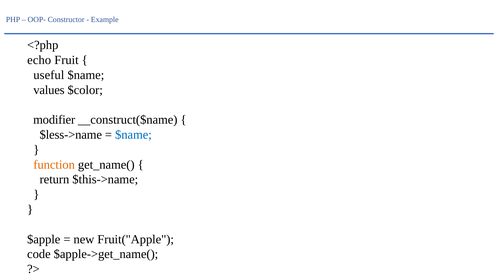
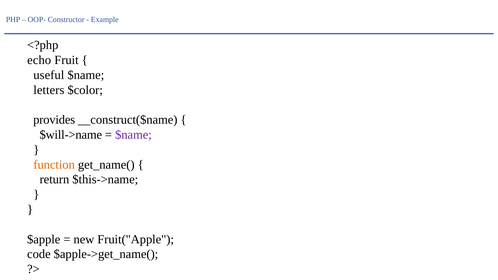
values: values -> letters (49, 90)
modifier: modifier -> provides (54, 120)
$less->name: $less->name -> $will->name (71, 135)
$name colour: blue -> purple (133, 135)
